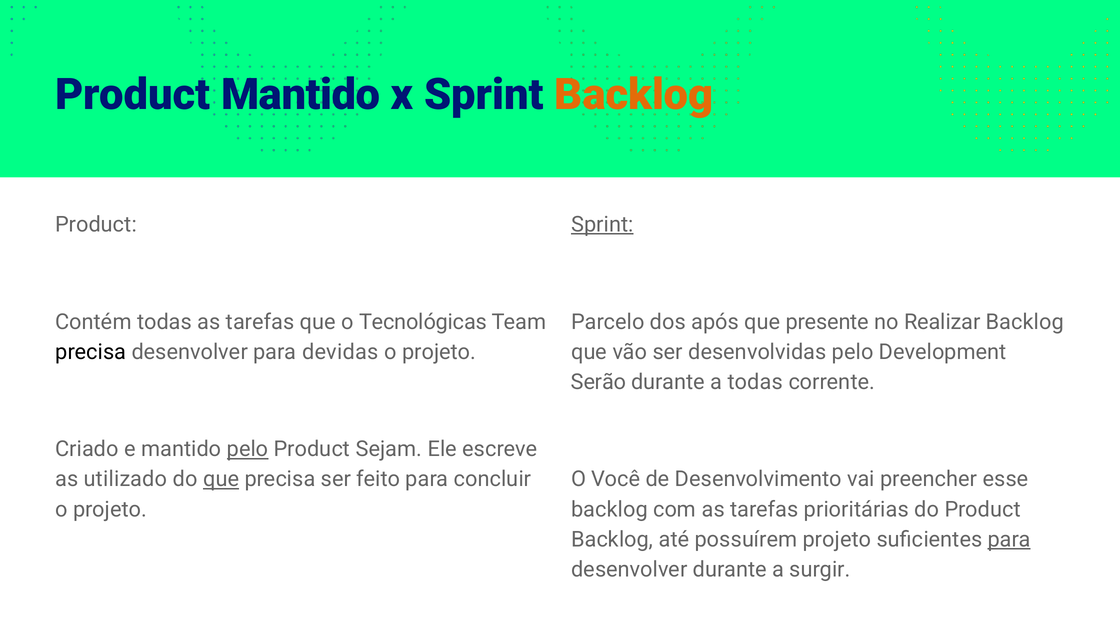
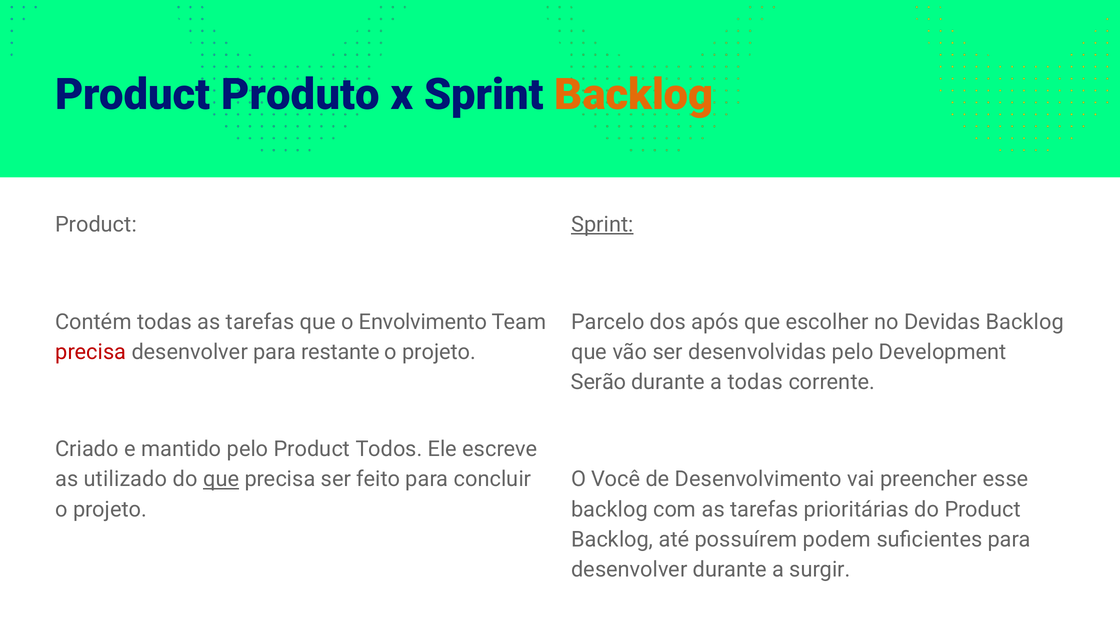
Product Mantido: Mantido -> Produto (300, 95)
Tecnológicas: Tecnológicas -> Envolvimento (423, 322)
presente: presente -> escolher (827, 322)
Realizar: Realizar -> Devidas (942, 322)
precisa colour: black -> red (91, 352)
devidas: devidas -> restante (340, 352)
pelo underline: present -> none (248, 449)
Sejam: Sejam -> Todos (389, 449)
possuírem projeto: projeto -> podem (837, 539)
para underline: present -> none (1009, 539)
